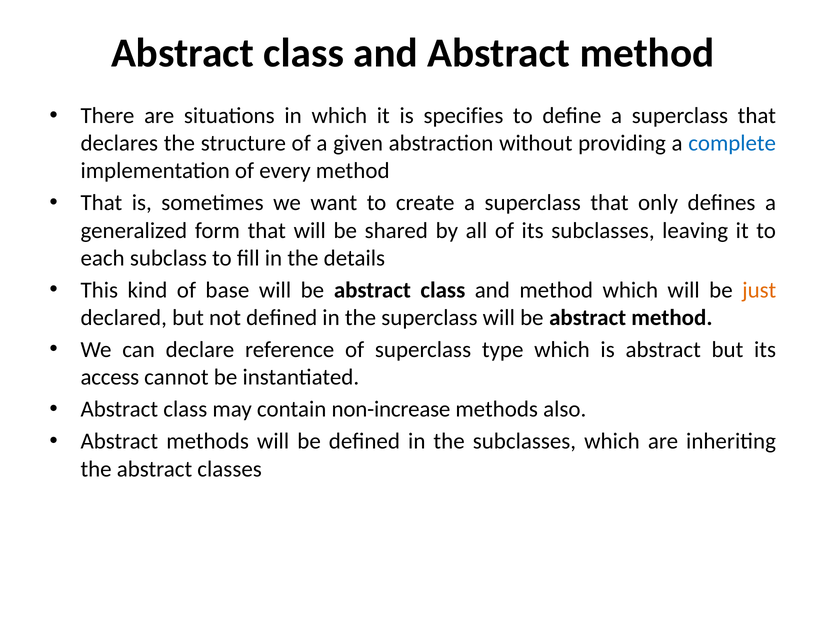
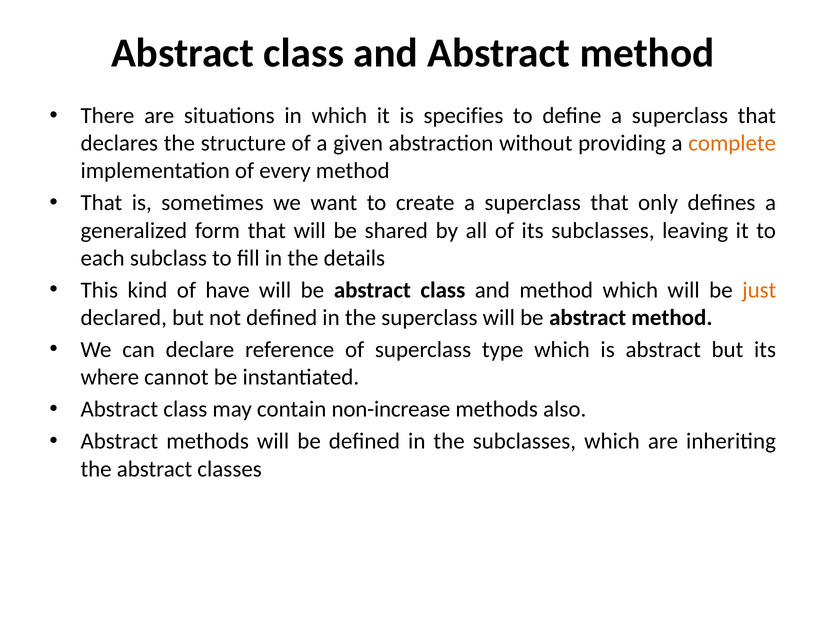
complete colour: blue -> orange (732, 143)
base: base -> have (228, 290)
access: access -> where (110, 378)
